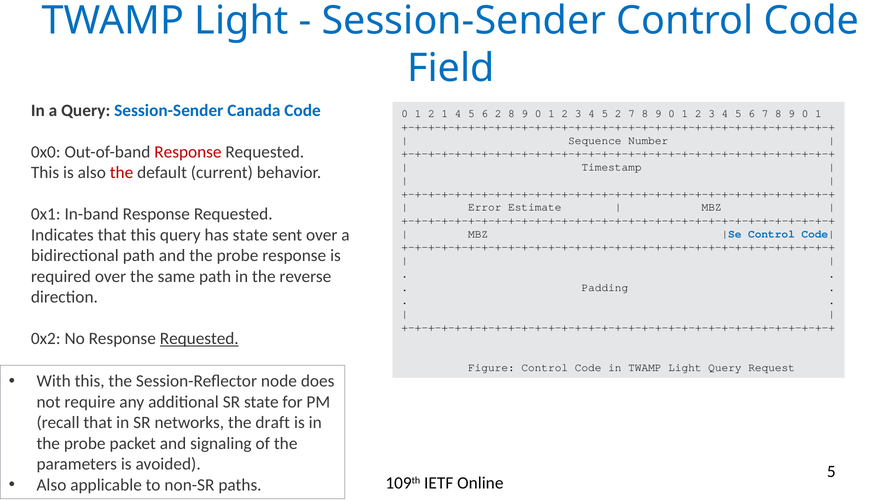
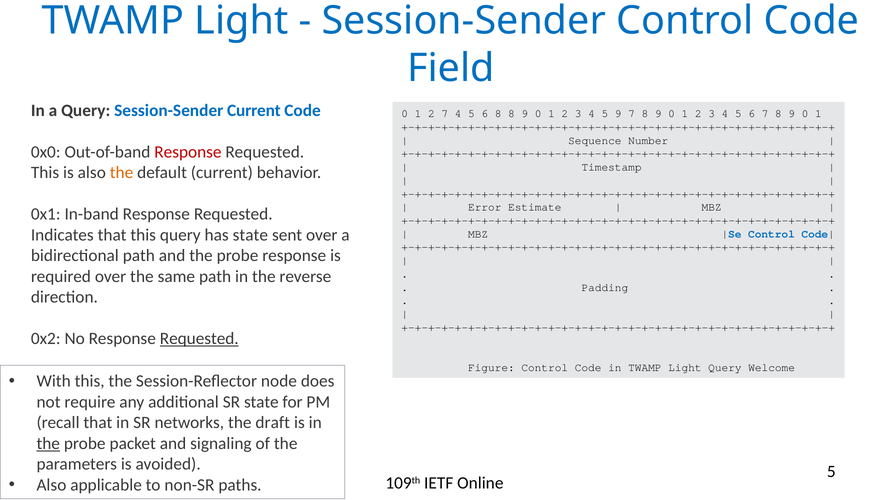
Session-Sender Canada: Canada -> Current (254, 110)
2 1: 1 -> 7 (445, 114)
6 2: 2 -> 8 (498, 114)
5 2: 2 -> 9 (618, 114)
the colour: red -> orange (122, 173)
Request: Request -> Welcome (772, 368)
the underline: none -> present (48, 444)
